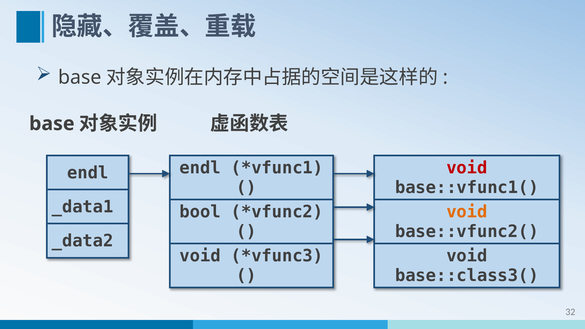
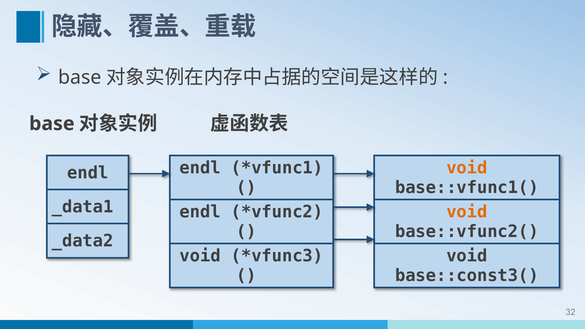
void colour: red -> orange (467, 168)
bool: bool -> endl (200, 212)
base::class3(: base::class3( -> base::const3( (467, 276)
